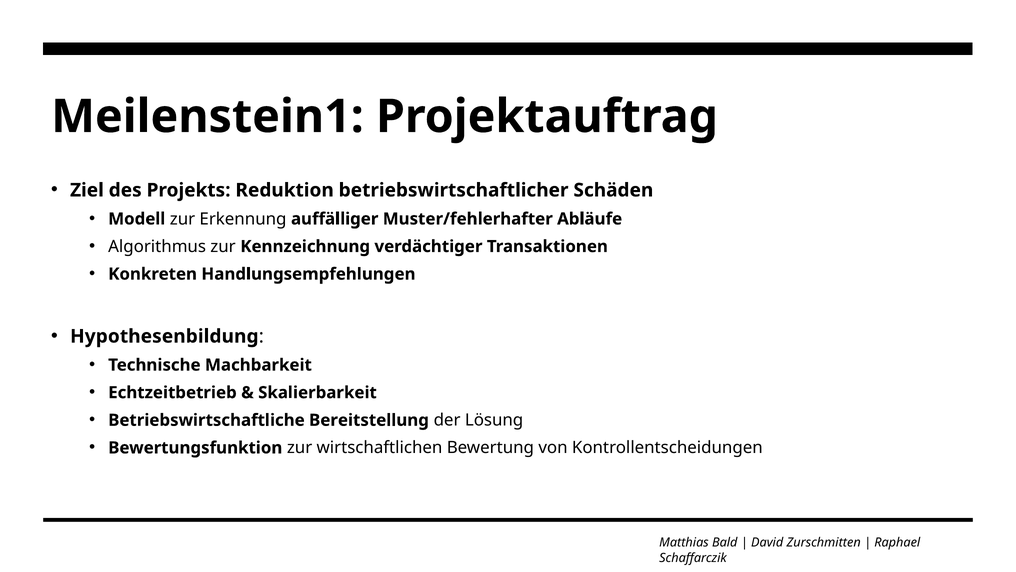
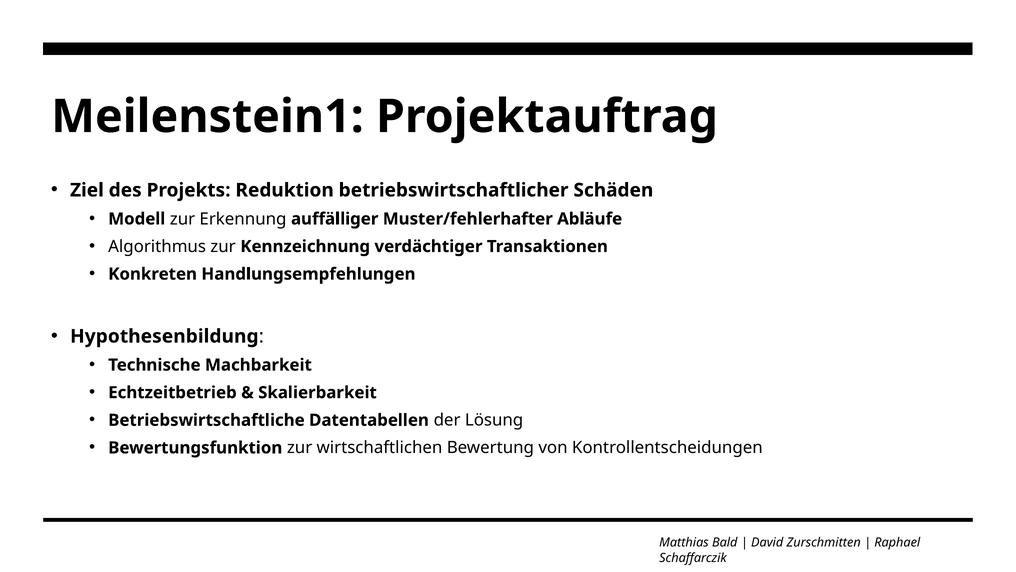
Bereitstellung: Bereitstellung -> Datentabellen (369, 420)
